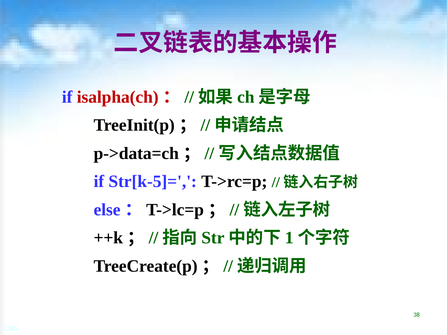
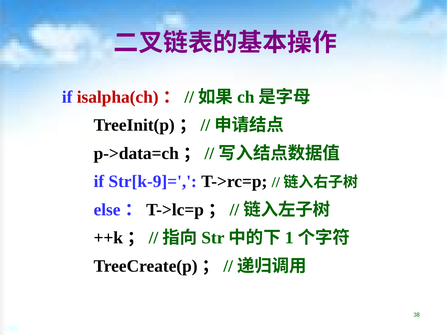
Str[k-5]=: Str[k-5]= -> Str[k-9]= (153, 182)
